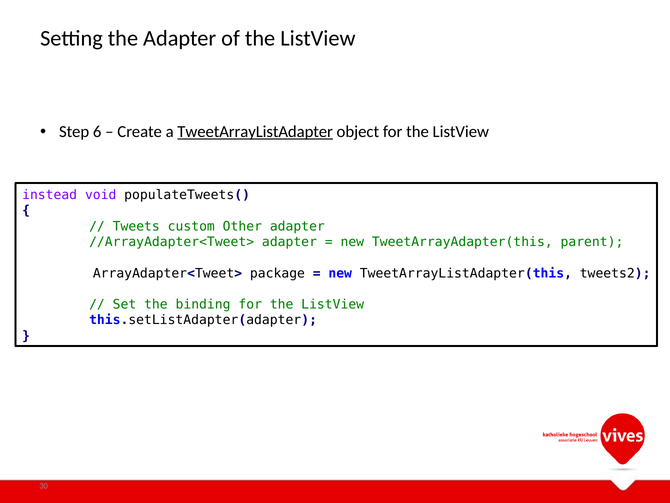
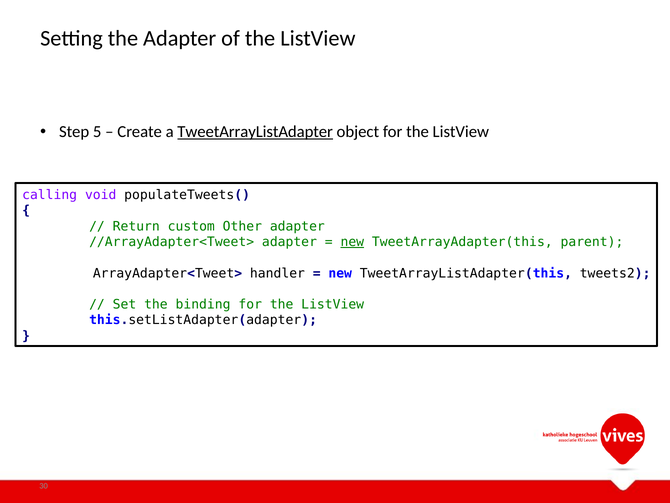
6: 6 -> 5 (97, 132)
instead: instead -> calling (50, 195)
Tweets: Tweets -> Return (136, 226)
new underline: none -> present (352, 242)
package: package -> handler (277, 273)
